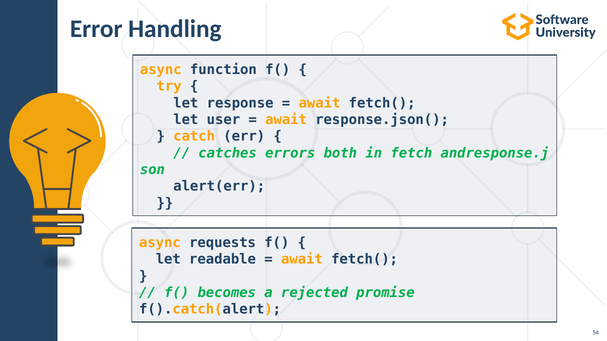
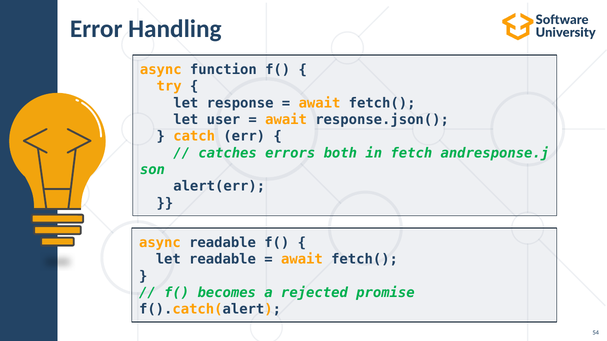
async requests: requests -> readable (223, 243)
